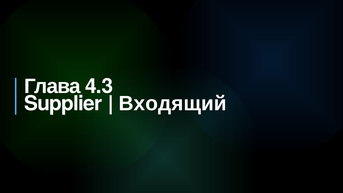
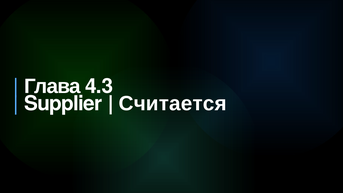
Входящий: Входящий -> Считается (173, 104)
